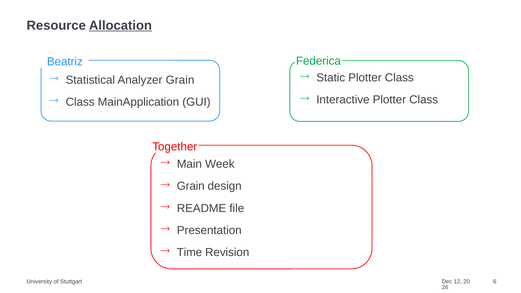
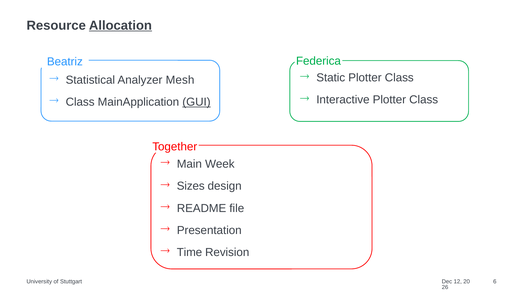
Analyzer Grain: Grain -> Mesh (180, 80)
GUI underline: none -> present (196, 102)
Grain: Grain -> Sizes (191, 186)
